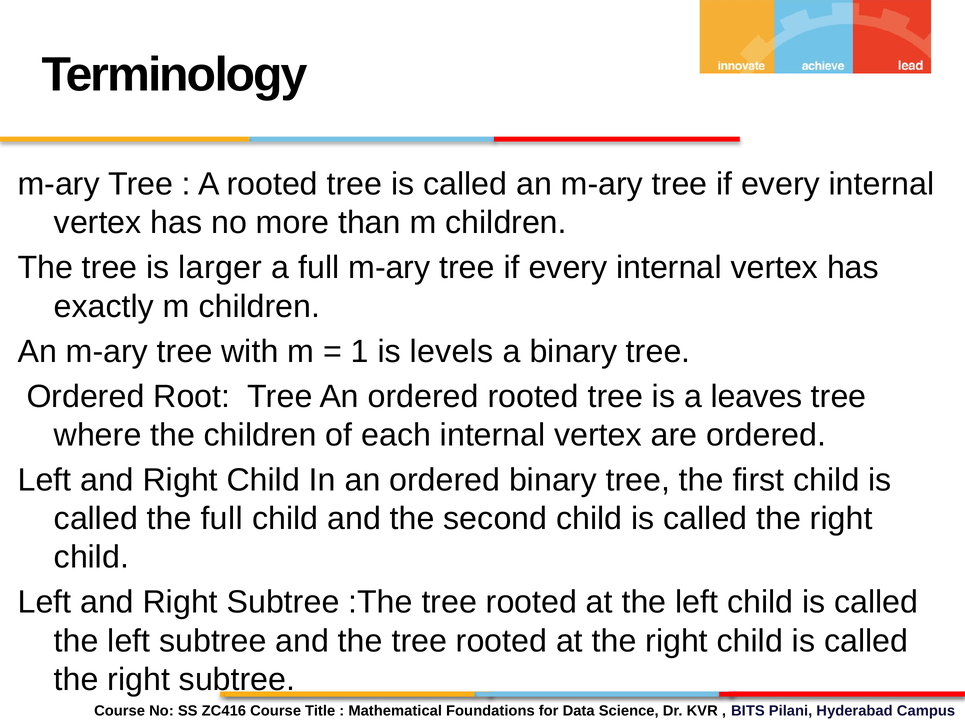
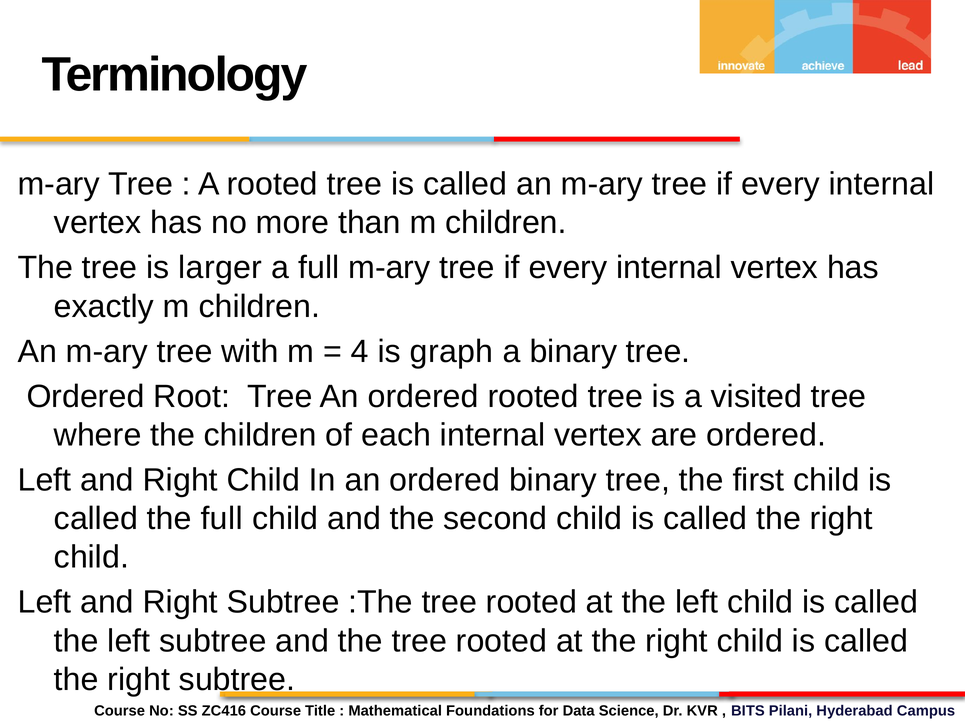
1: 1 -> 4 (360, 351)
levels: levels -> graph (452, 351)
leaves: leaves -> visited (756, 396)
